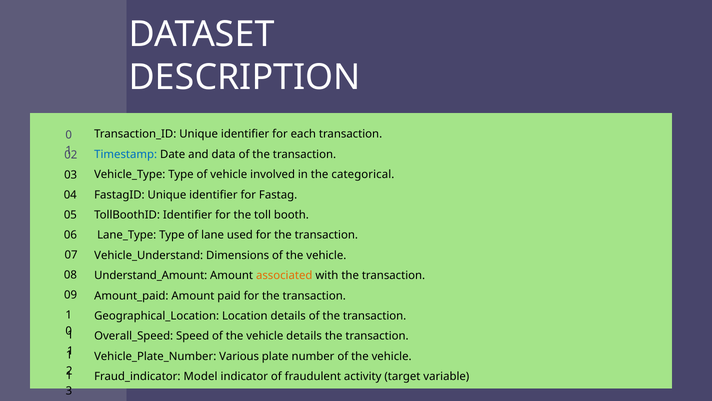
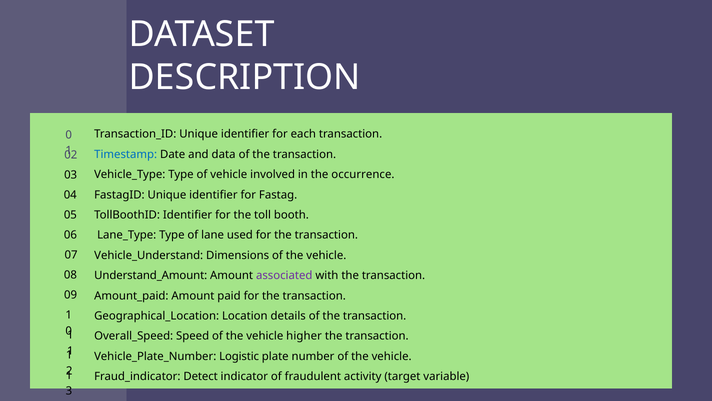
categorical: categorical -> occurrence (363, 174)
associated colour: orange -> purple (284, 275)
vehicle details: details -> higher (304, 336)
Various: Various -> Logistic (239, 356)
Model: Model -> Detect (201, 376)
